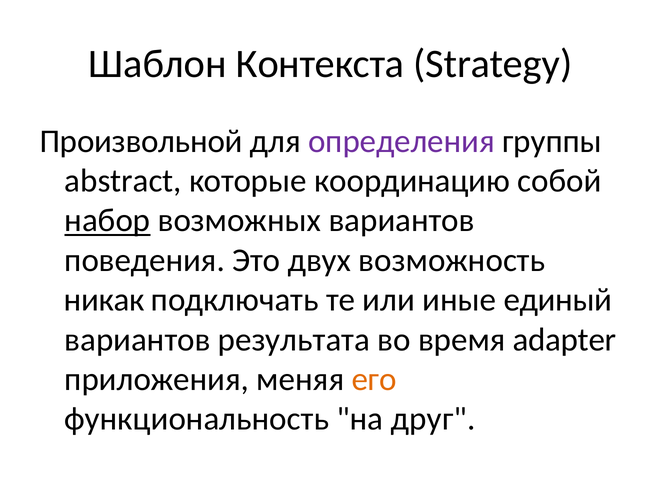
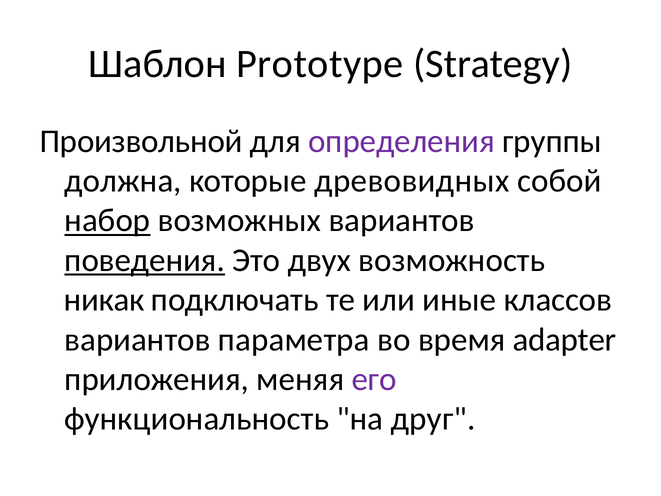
Контекста: Контекста -> Prototype (320, 64)
abstract: abstract -> должна (123, 181)
координацию: координацию -> древовидных (412, 181)
поведения underline: none -> present (145, 260)
единый: единый -> классов (558, 300)
результата: результата -> параметра (294, 339)
его colour: orange -> purple (374, 379)
